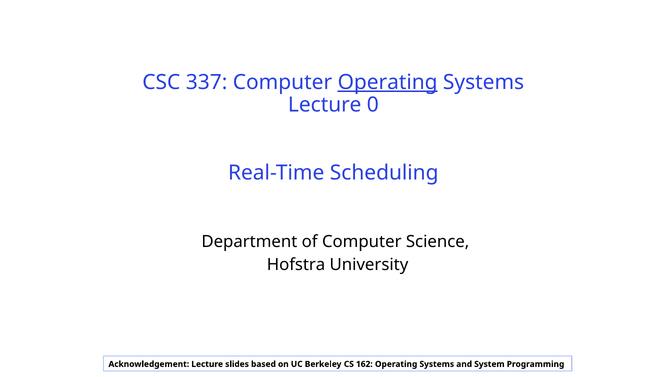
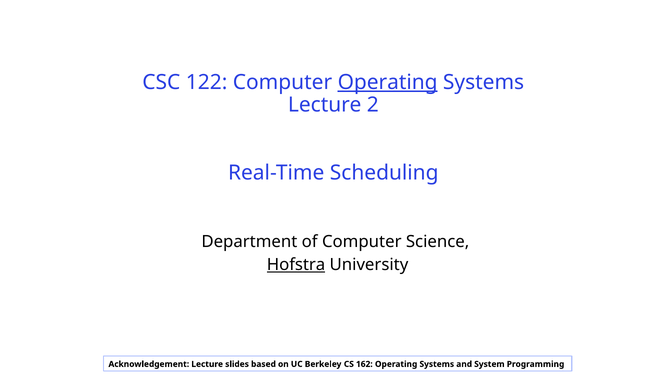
337: 337 -> 122 (207, 82)
0: 0 -> 2 (373, 105)
Hofstra underline: none -> present (296, 265)
